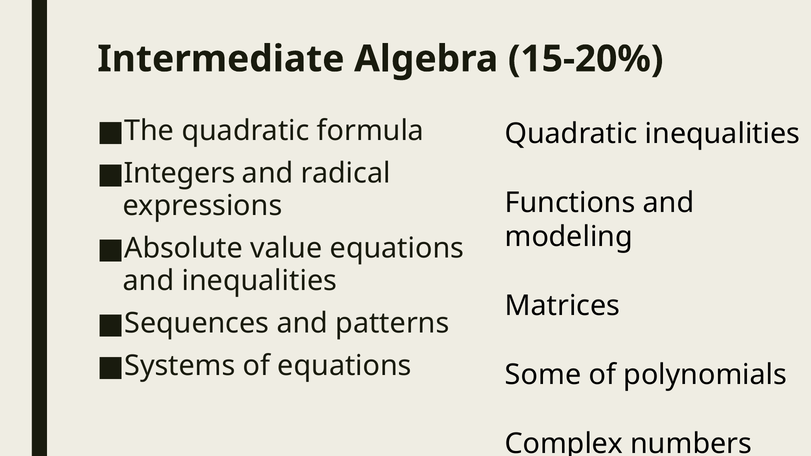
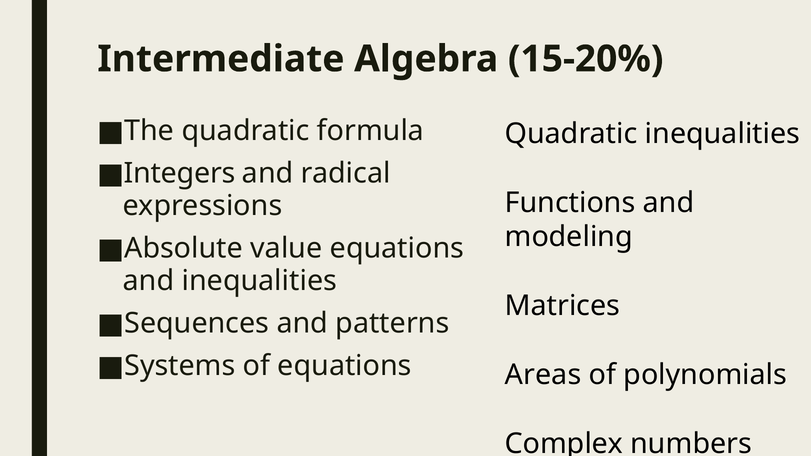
Some: Some -> Areas (543, 375)
